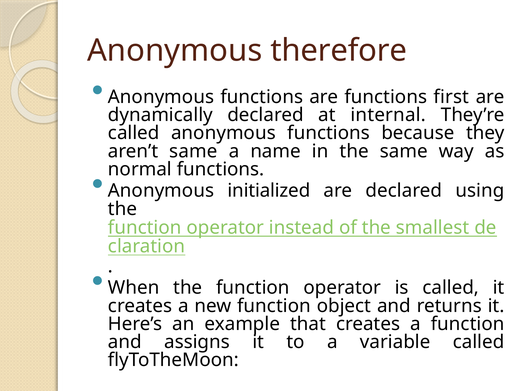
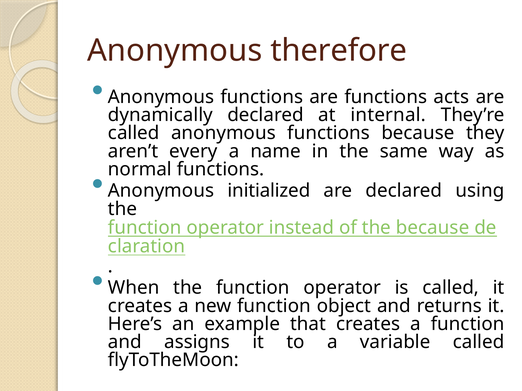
first: first -> acts (451, 97)
aren’t same: same -> every (193, 151)
the smallest: smallest -> because (433, 228)
